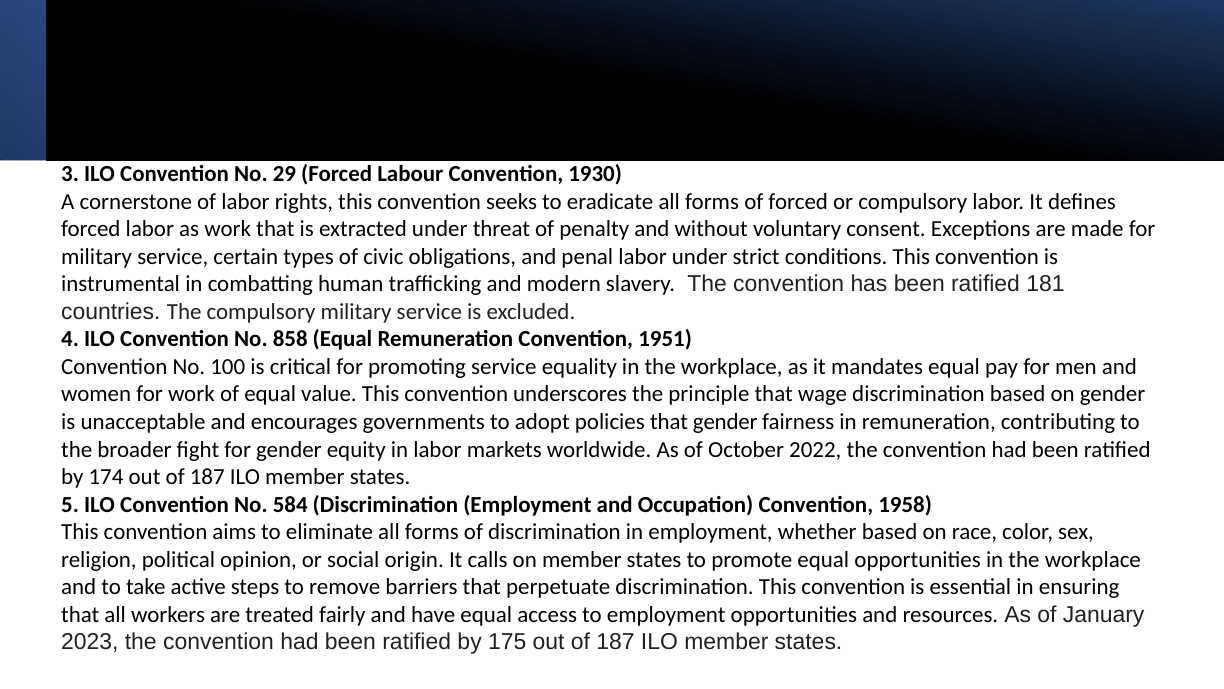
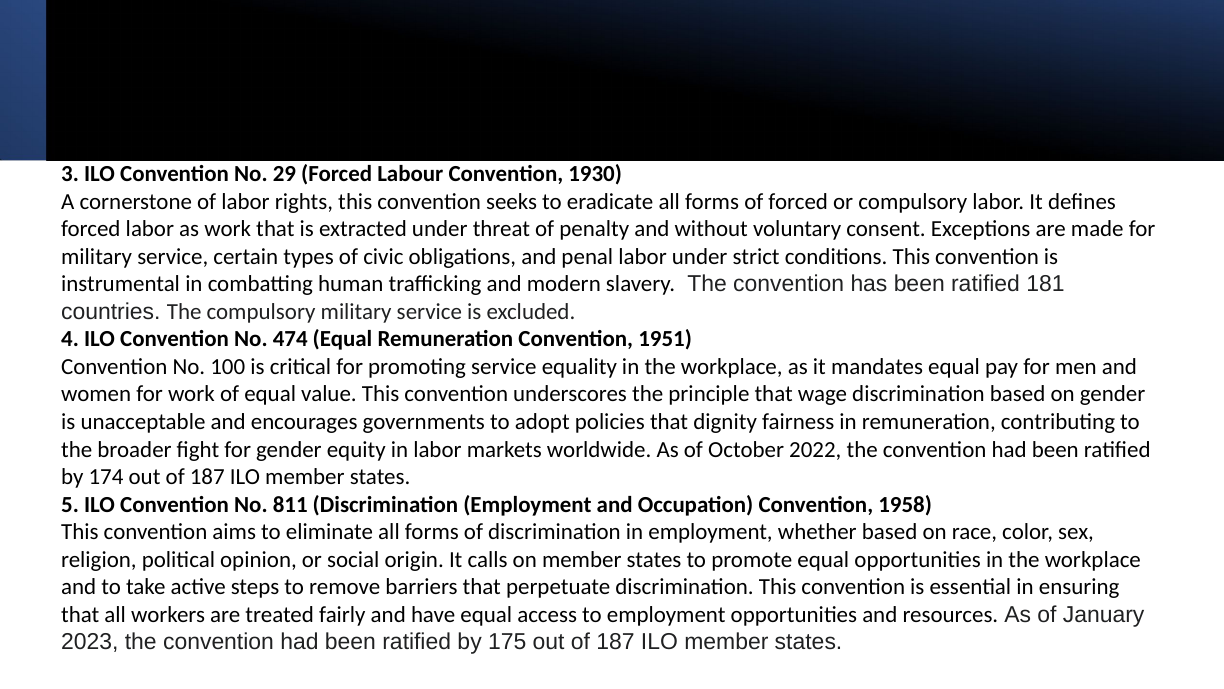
858: 858 -> 474 (290, 339)
that gender: gender -> dignity (725, 422)
584: 584 -> 811 (290, 504)
